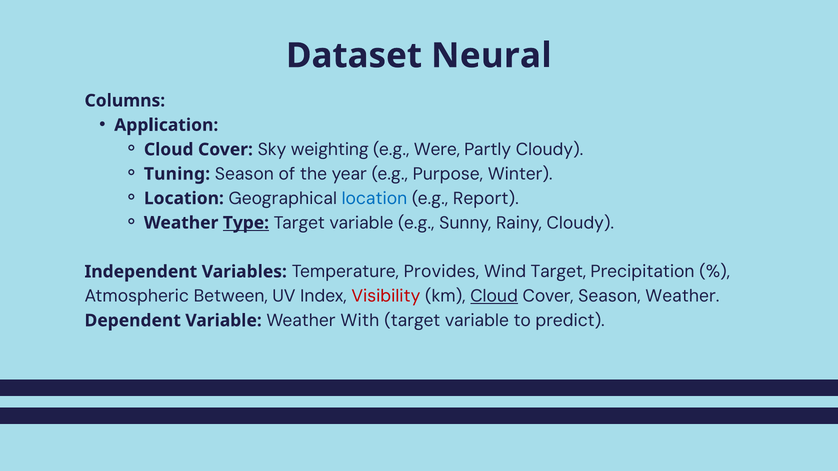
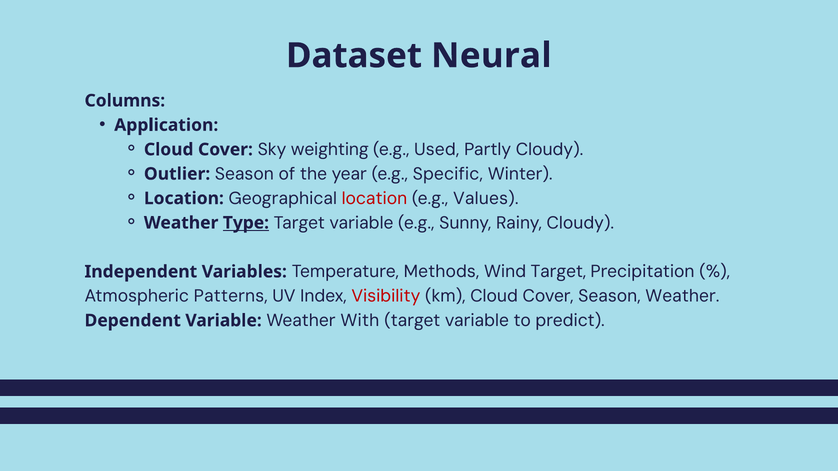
Were: Were -> Used (437, 150)
Tuning: Tuning -> Outlier (177, 174)
Purpose: Purpose -> Specific (448, 174)
location colour: blue -> red (374, 199)
Report: Report -> Values (486, 199)
Provides: Provides -> Methods (442, 272)
Between: Between -> Patterns (231, 296)
Cloud underline: present -> none (494, 296)
